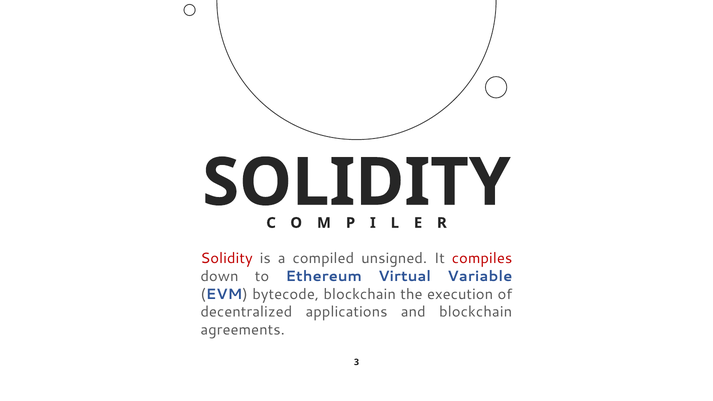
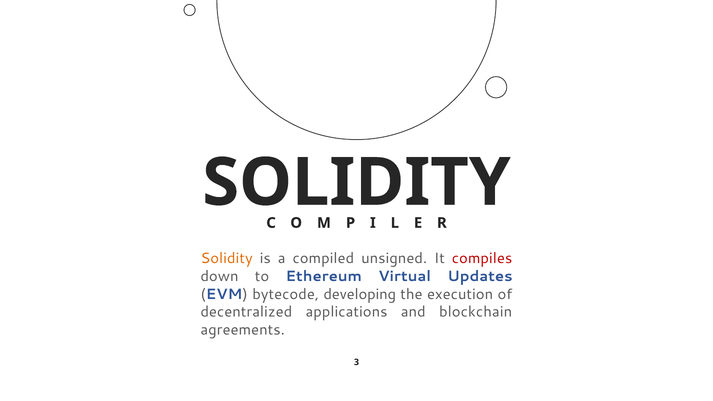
Solidity colour: red -> orange (227, 259)
Variable: Variable -> Updates (480, 276)
bytecode blockchain: blockchain -> developing (360, 294)
